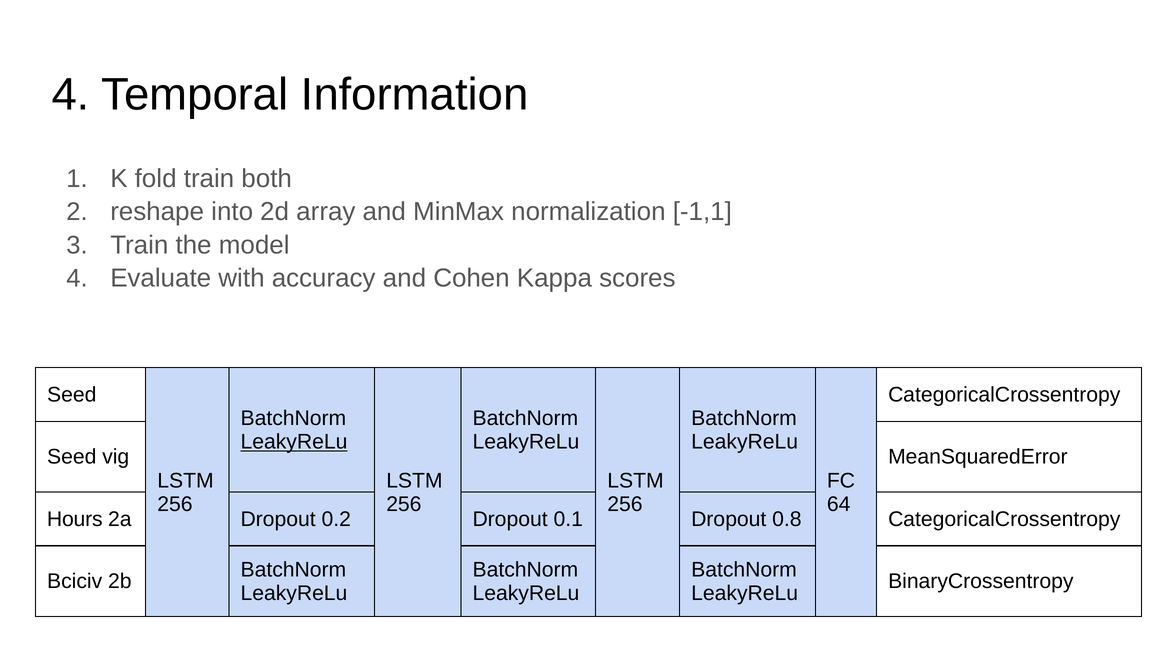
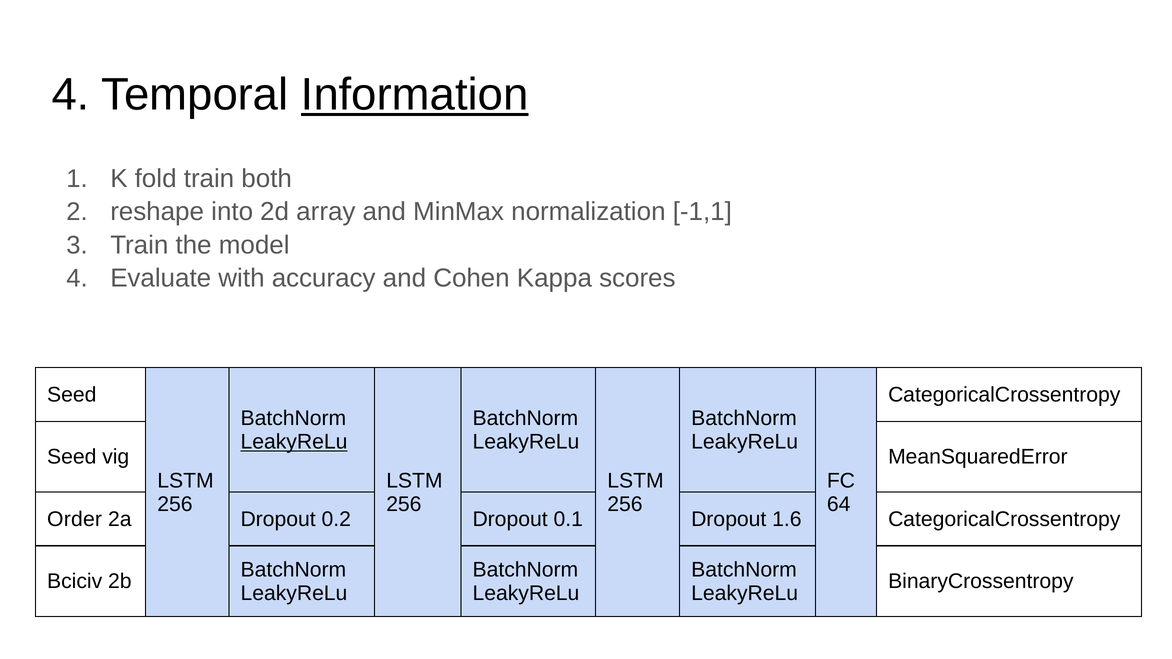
Information underline: none -> present (415, 95)
Hours: Hours -> Order (75, 519)
0.8: 0.8 -> 1.6 (787, 519)
